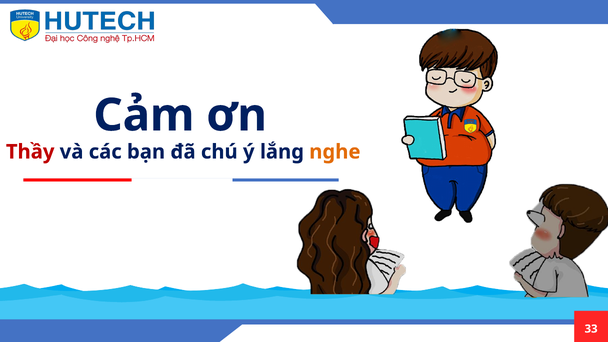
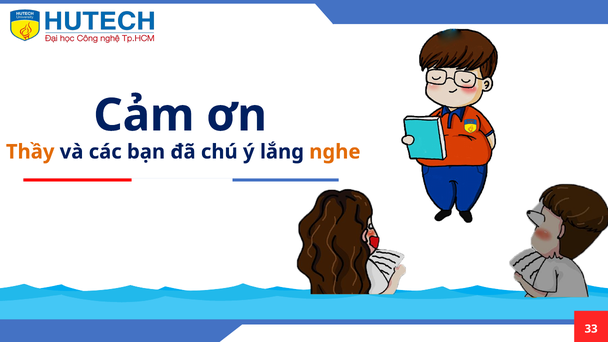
Thầy colour: red -> orange (30, 152)
